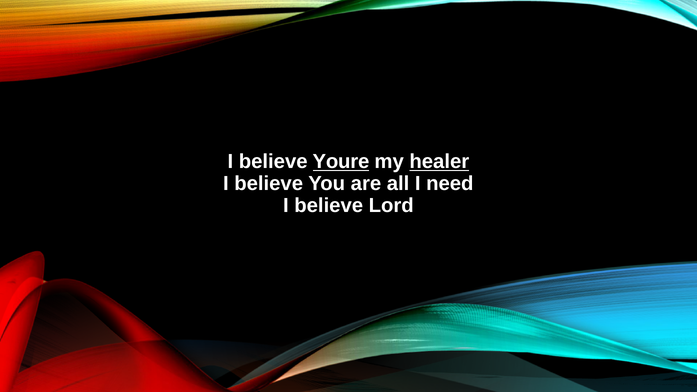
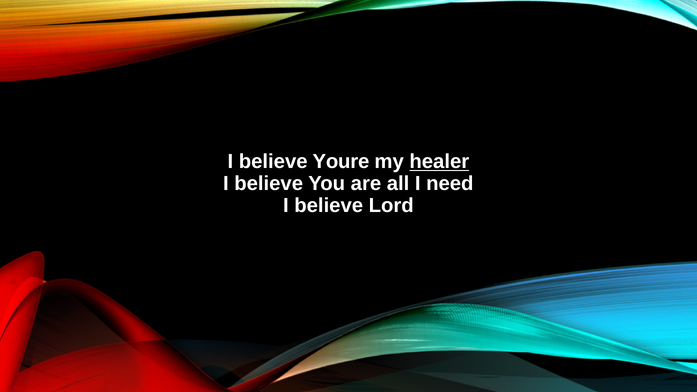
Youre underline: present -> none (341, 162)
